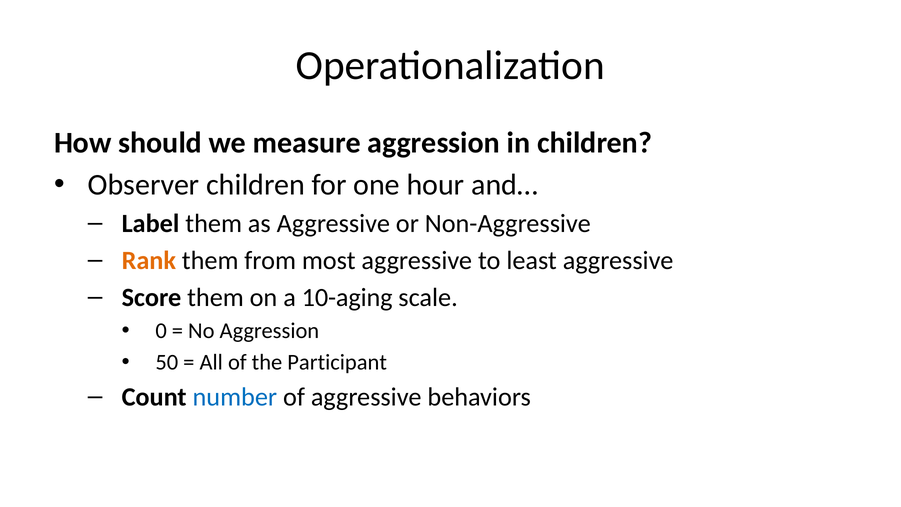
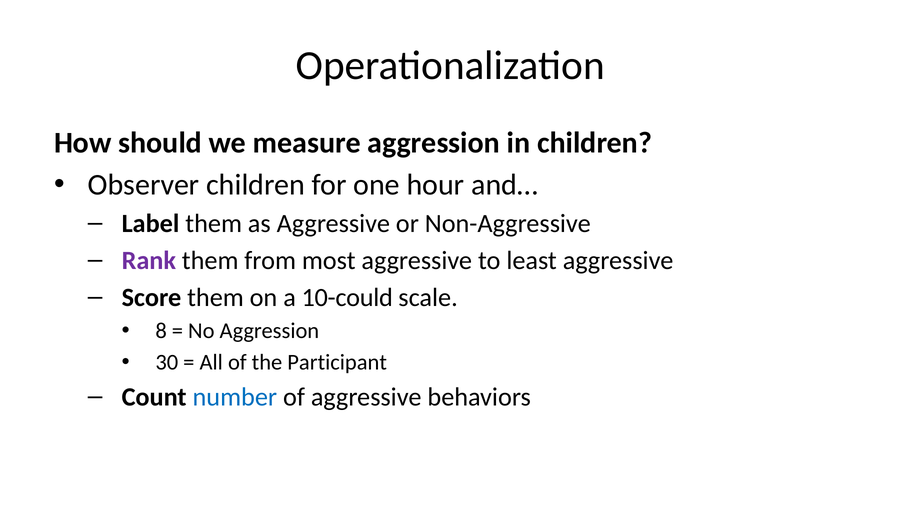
Rank colour: orange -> purple (149, 260)
10-aging: 10-aging -> 10-could (347, 297)
0: 0 -> 8 (161, 331)
50: 50 -> 30 (167, 362)
